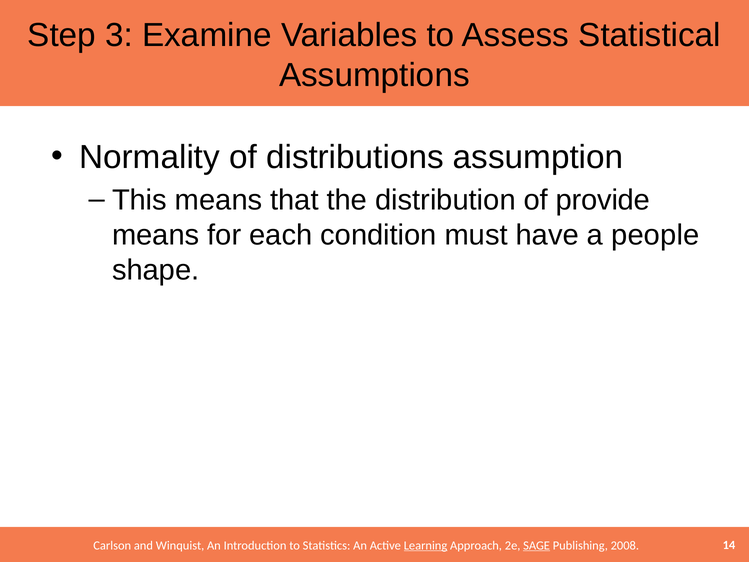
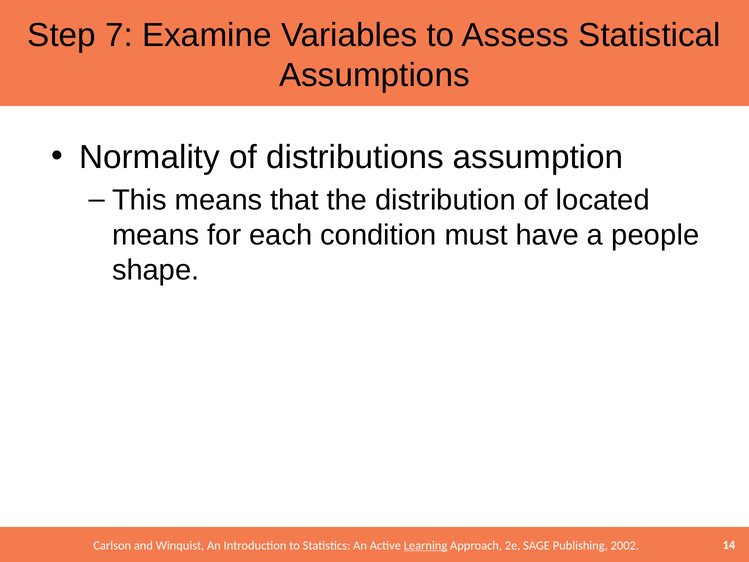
3: 3 -> 7 (119, 35)
provide: provide -> located (603, 200)
SAGE underline: present -> none (537, 545)
2008: 2008 -> 2002 (625, 545)
